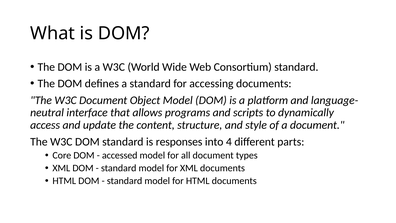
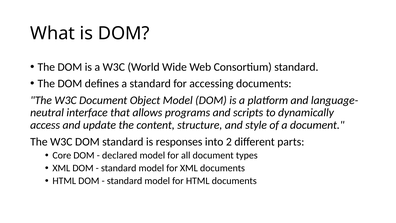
4: 4 -> 2 (229, 142)
accessed: accessed -> declared (120, 155)
